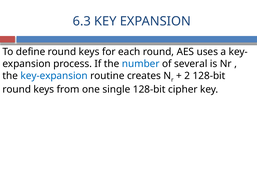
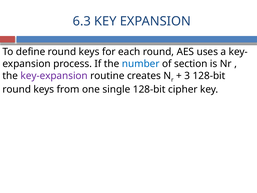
several: several -> section (191, 64)
key-expansion colour: blue -> purple (54, 76)
2: 2 -> 3 (187, 76)
